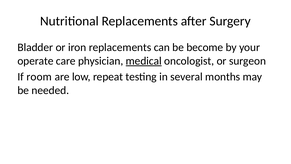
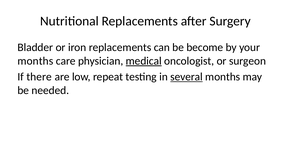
operate: operate -> months (35, 61)
room: room -> there (39, 77)
several underline: none -> present (187, 77)
